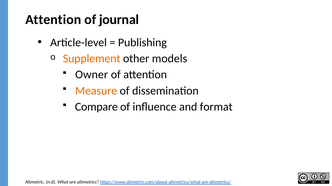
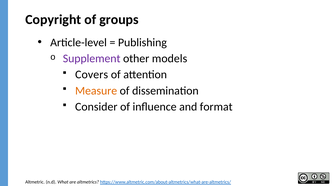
Attention: Attention -> Copyright (53, 20)
journal: journal -> groups (119, 20)
Supplement colour: orange -> purple (92, 59)
Owner: Owner -> Covers (92, 75)
Compare: Compare -> Consider (96, 107)
